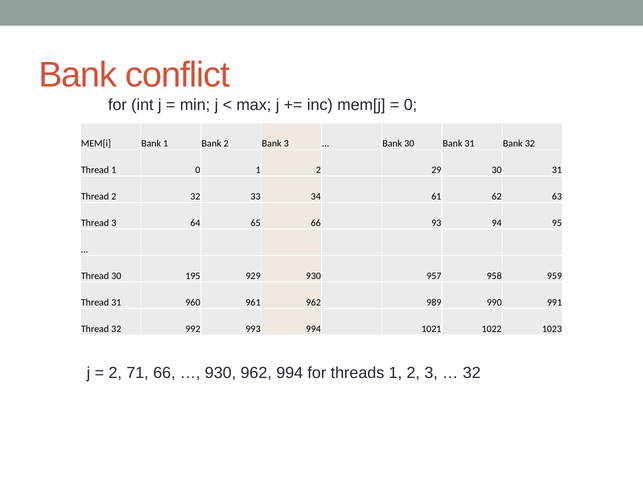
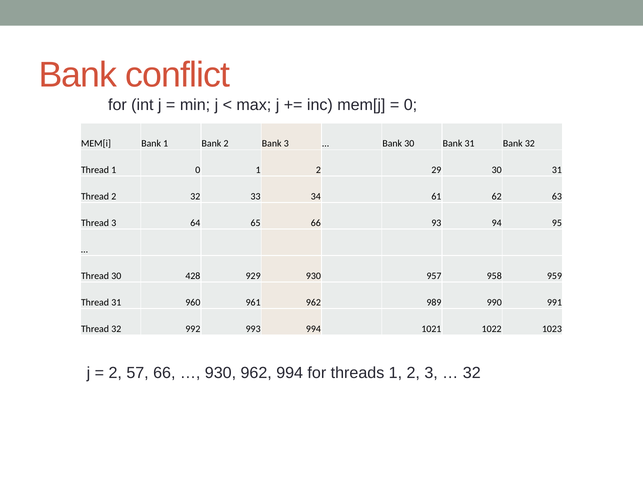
195: 195 -> 428 (193, 276)
71: 71 -> 57 (138, 373)
